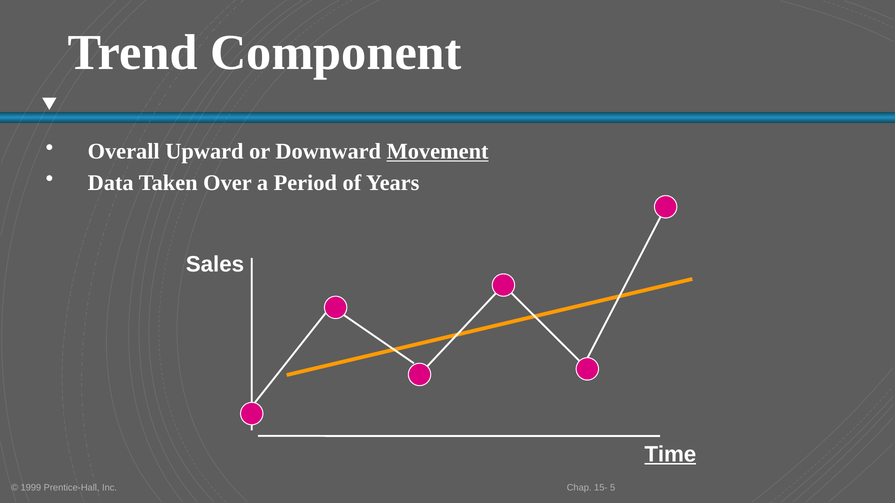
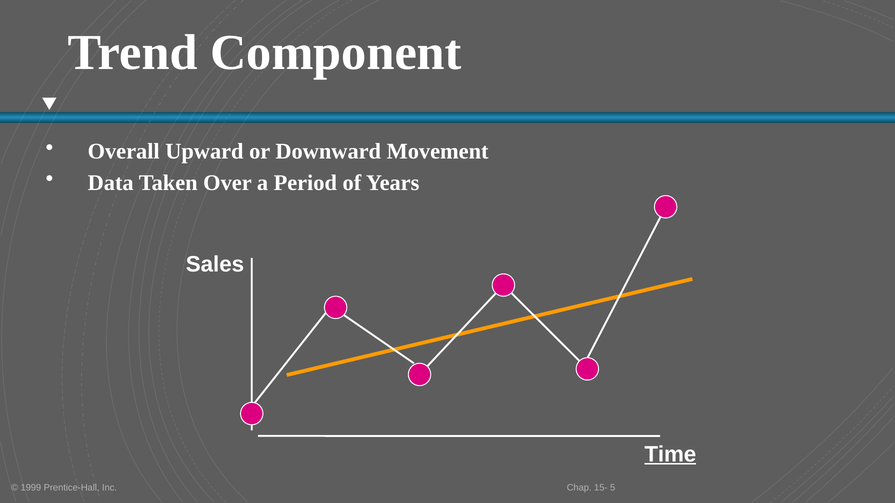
Movement underline: present -> none (438, 151)
